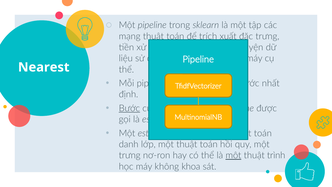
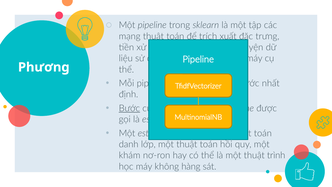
Nearest: Nearest -> Phương (44, 67)
trưng: trưng -> khám (130, 155)
một underline: present -> none (233, 155)
khoa: khoa -> hàng (191, 166)
